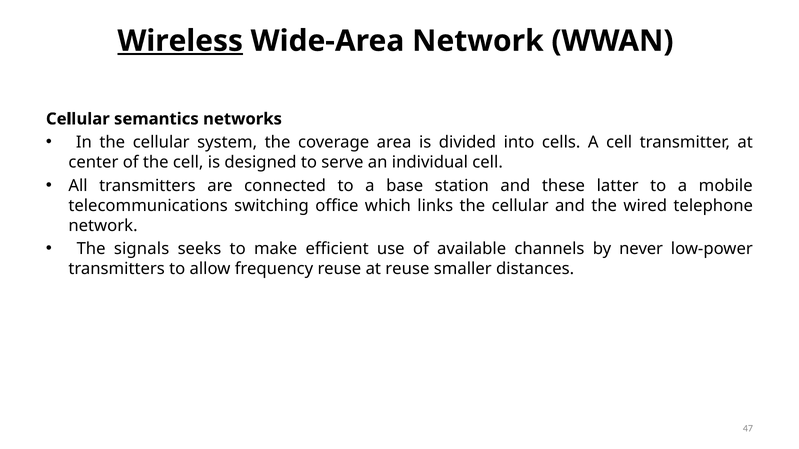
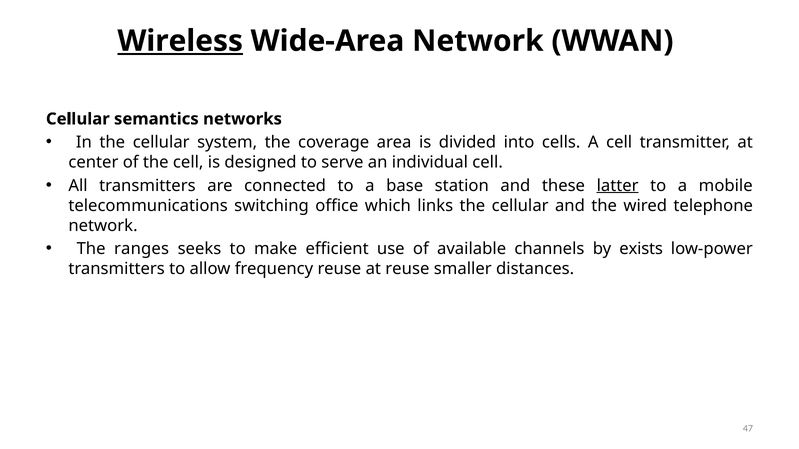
latter underline: none -> present (618, 186)
signals: signals -> ranges (142, 249)
never: never -> exists (641, 249)
